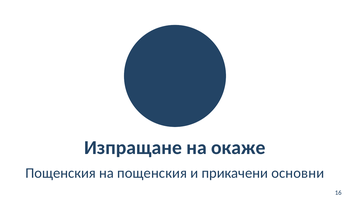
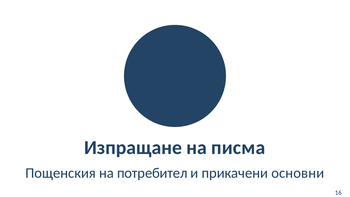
окаже: окаже -> писма (238, 147)
на пощенския: пощенския -> потребител (152, 173)
